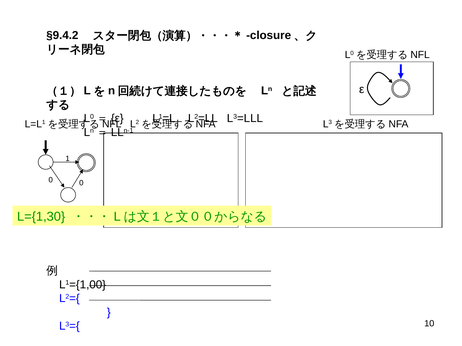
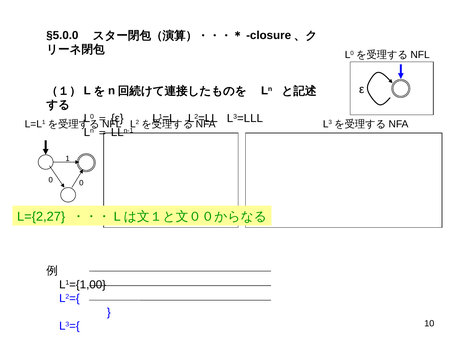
§9.4.2: §9.4.2 -> §5.0.0 (62, 36)
L={1,30: L={1,30 -> L={2,27 (41, 217)
